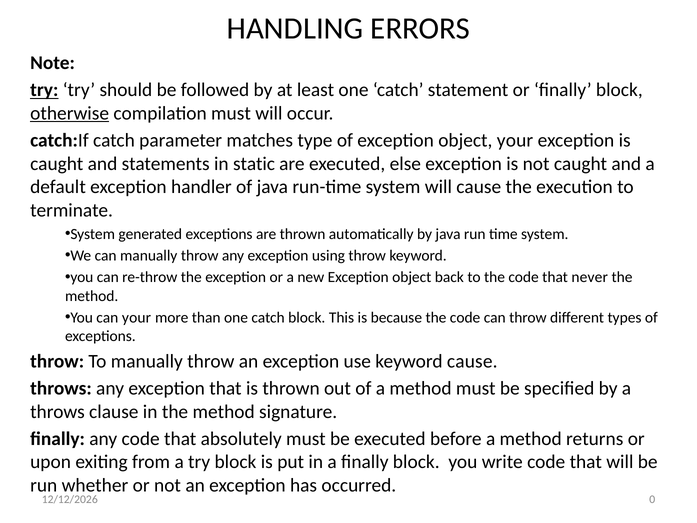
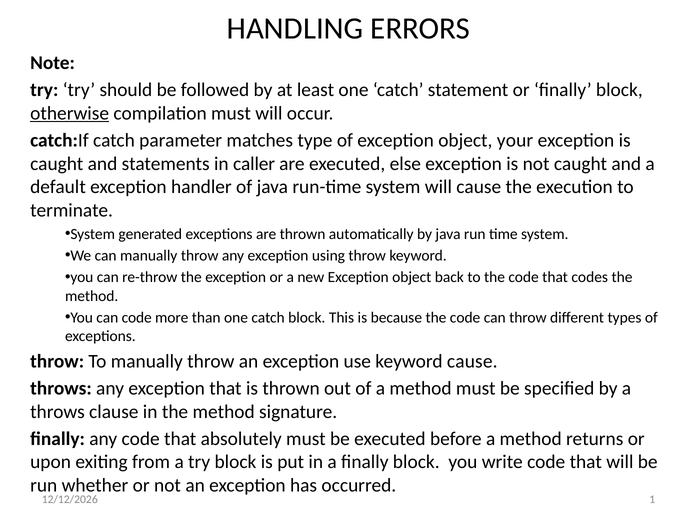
try underline: present -> none (44, 90)
static: static -> caller (254, 164)
never: never -> codes (590, 277)
can your: your -> code (137, 317)
0: 0 -> 1 (652, 499)
